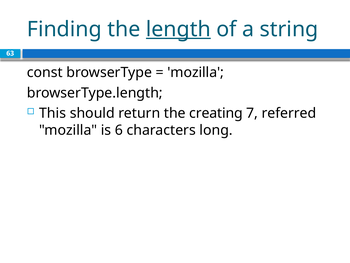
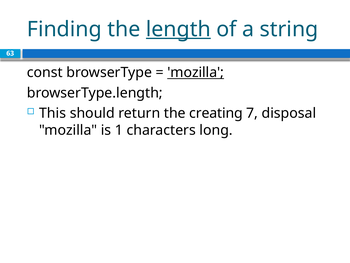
mozilla underline: none -> present (196, 72)
referred: referred -> disposal (289, 113)
6: 6 -> 1 (119, 130)
